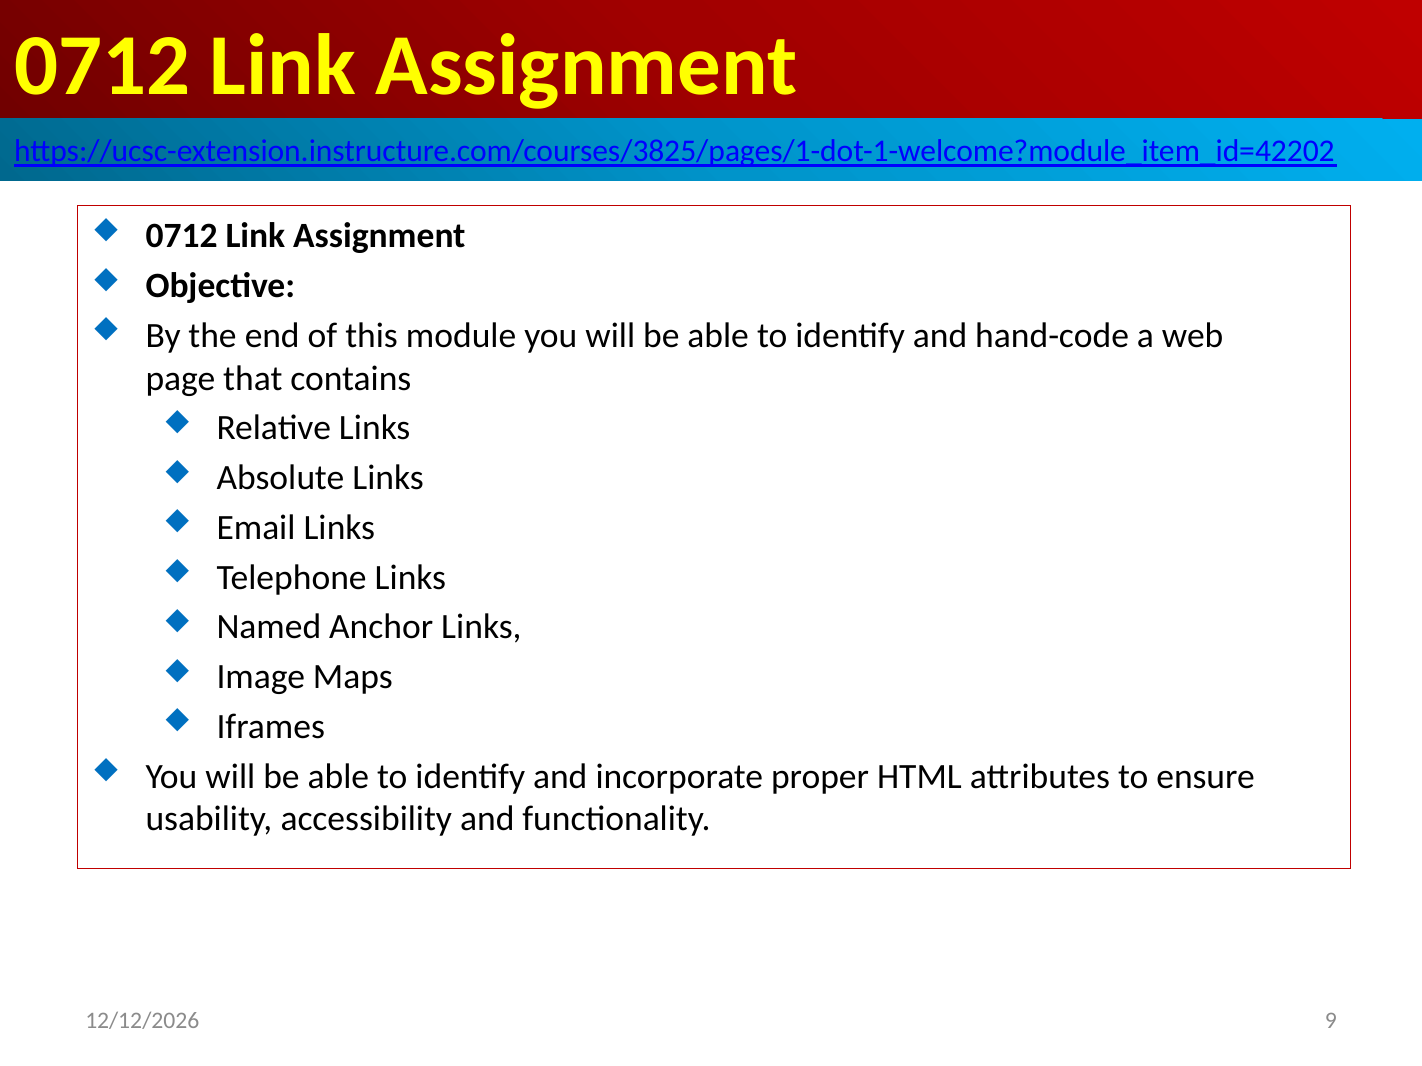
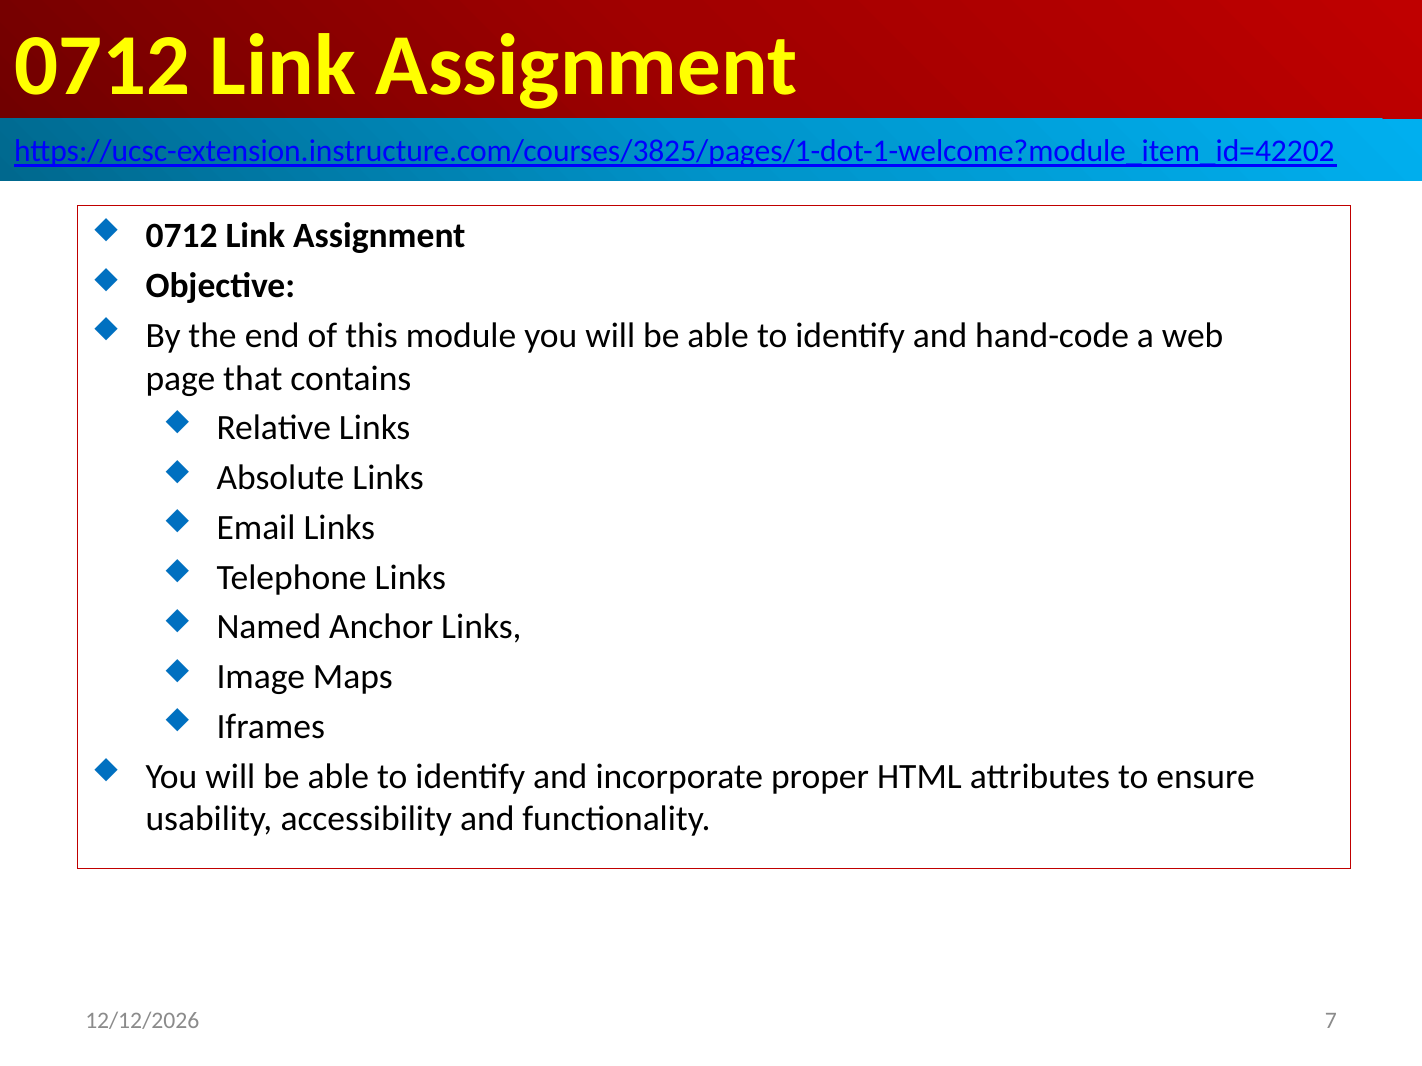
9: 9 -> 7 (1331, 1021)
